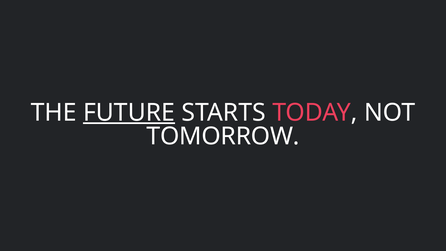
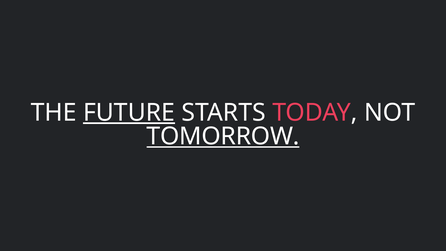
TOMORROW underline: none -> present (223, 136)
